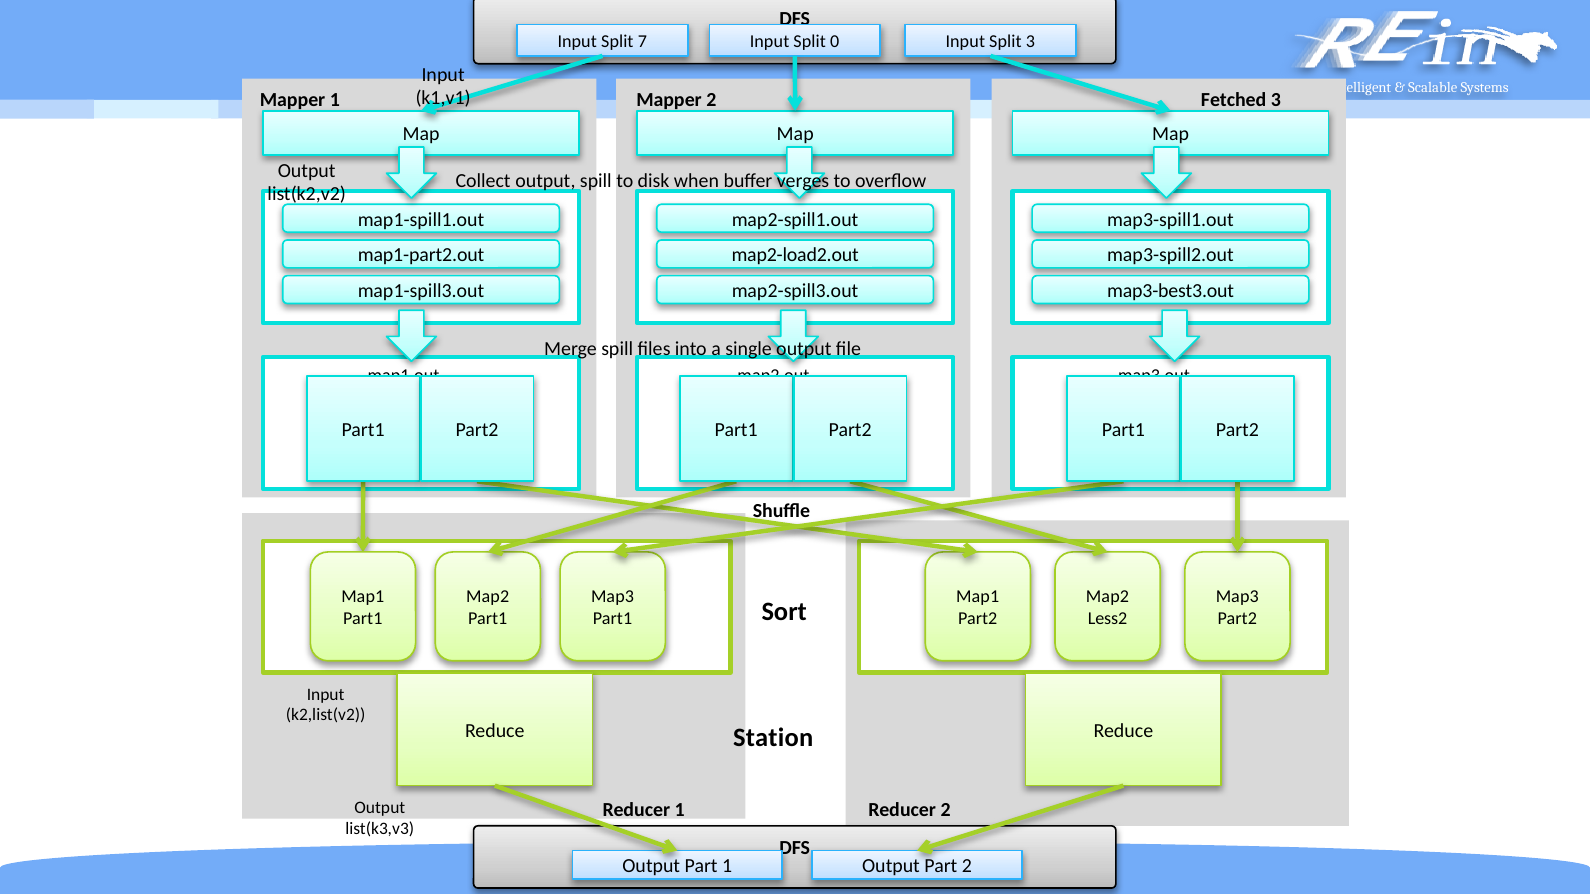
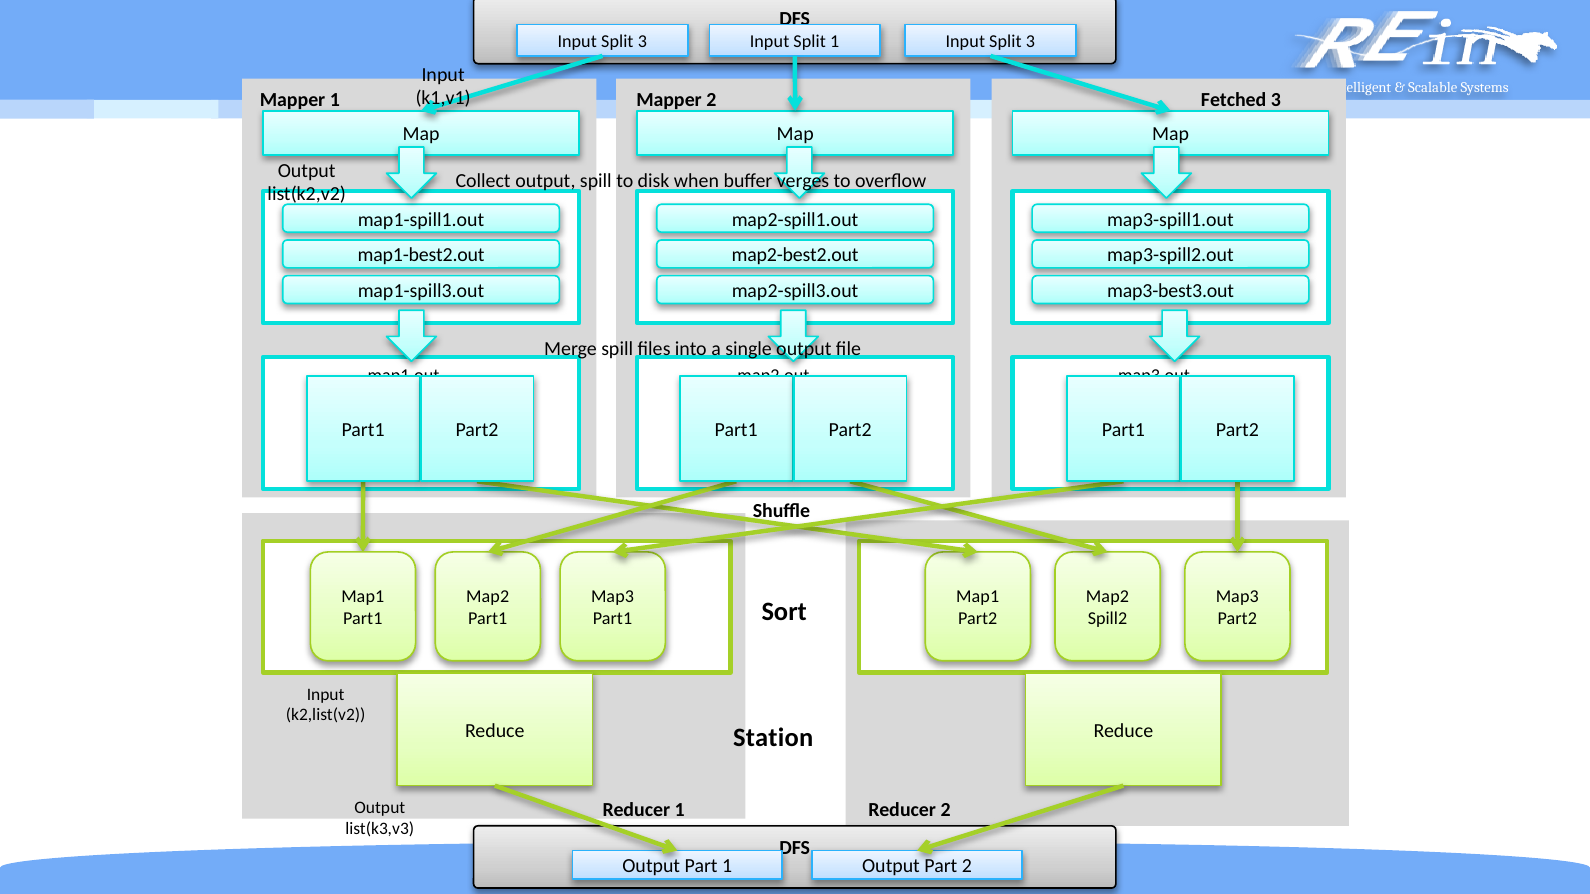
7: 7 -> 3 (642, 42)
Split 0: 0 -> 1 (835, 42)
map1-part2.out: map1-part2.out -> map1-best2.out (421, 255)
map2-load2.out: map2-load2.out -> map2-best2.out (795, 255)
Less2: Less2 -> Spill2 (1107, 619)
